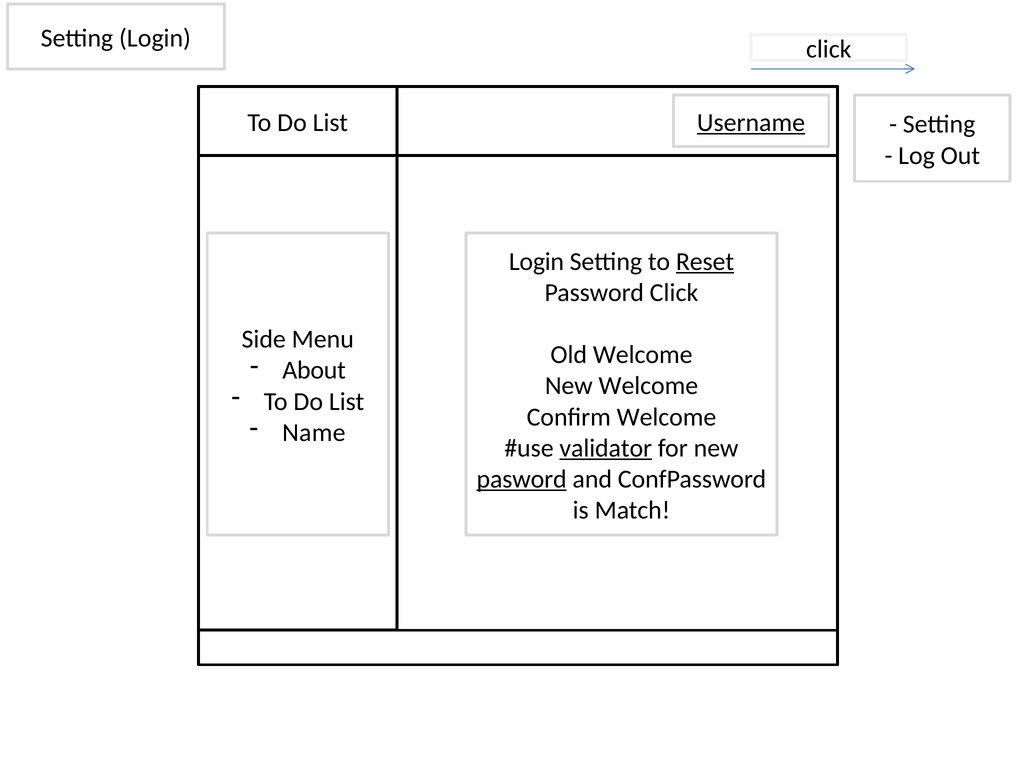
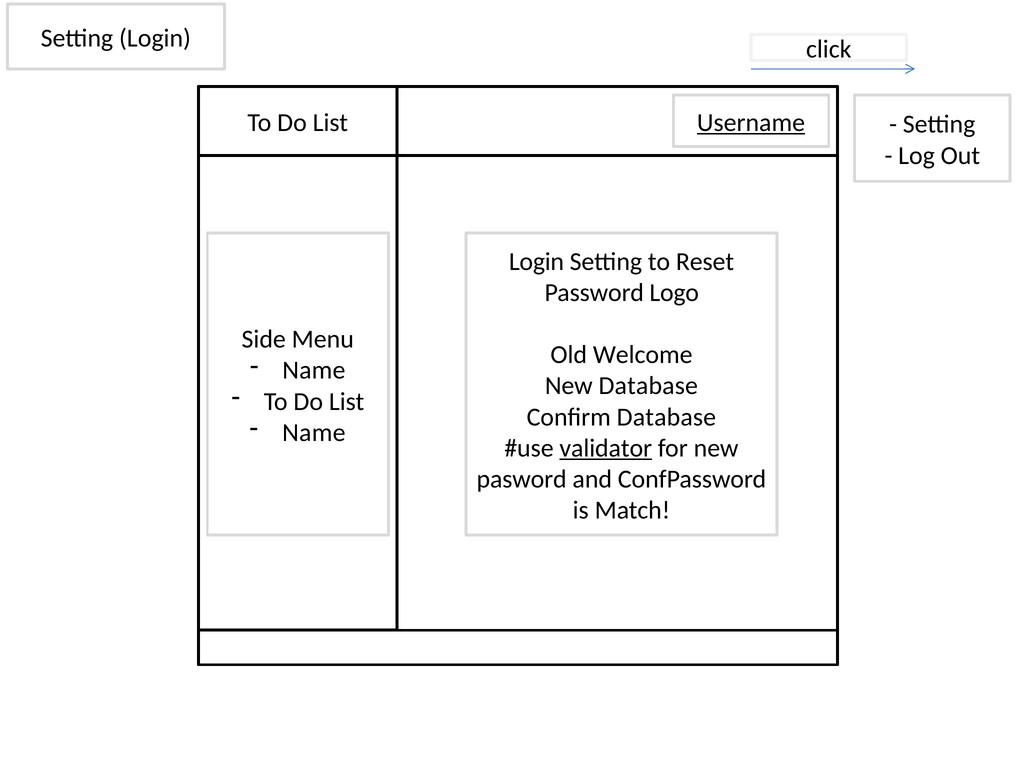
Reset underline: present -> none (705, 262)
Password Click: Click -> Logo (674, 293)
About: About -> Name (314, 370)
New Welcome: Welcome -> Database (648, 386)
Confirm Welcome: Welcome -> Database (666, 417)
pasword underline: present -> none (522, 479)
